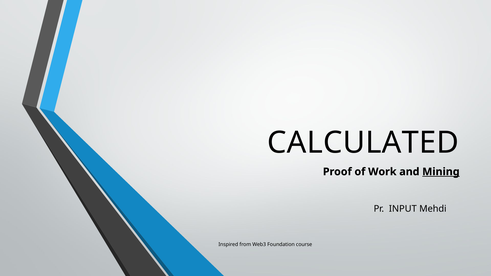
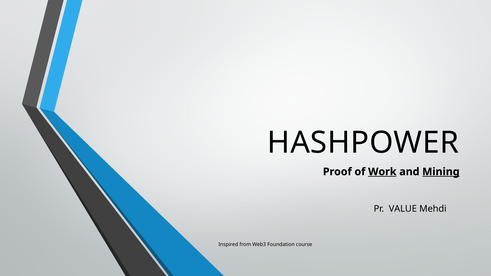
CALCULATED: CALCULATED -> HASHPOWER (363, 143)
Work underline: none -> present (382, 172)
INPUT: INPUT -> VALUE (403, 209)
